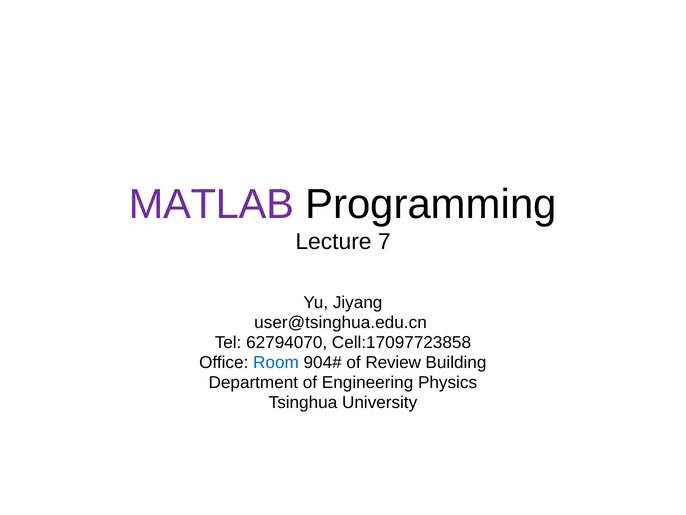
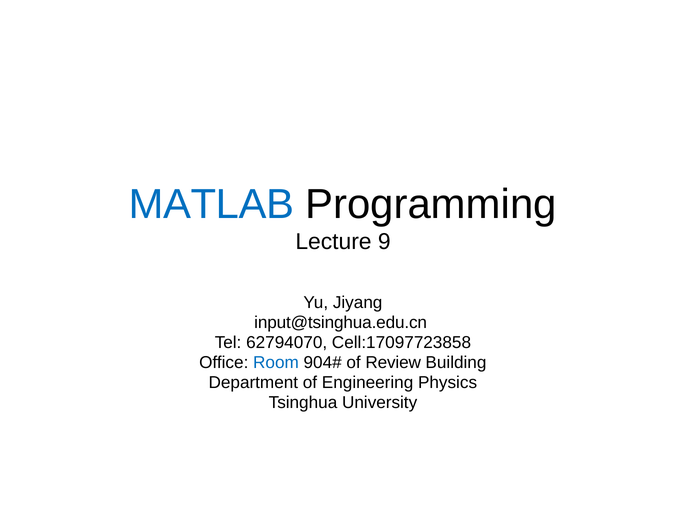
MATLAB colour: purple -> blue (211, 204)
7: 7 -> 9 (384, 242)
user@tsinghua.edu.cn: user@tsinghua.edu.cn -> input@tsinghua.edu.cn (341, 322)
